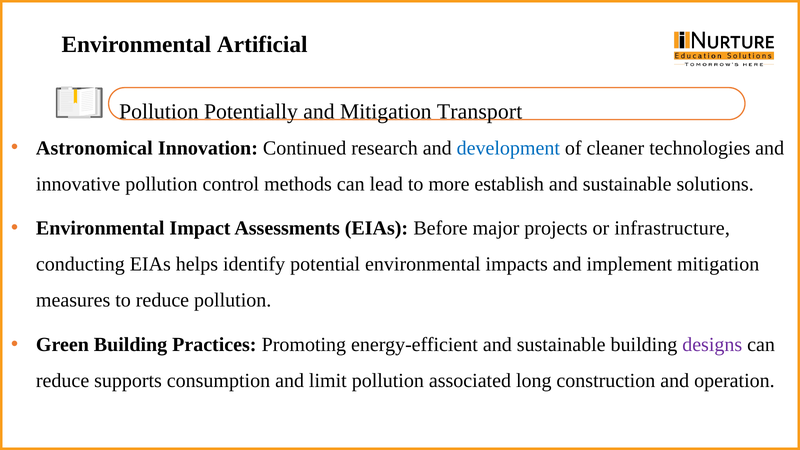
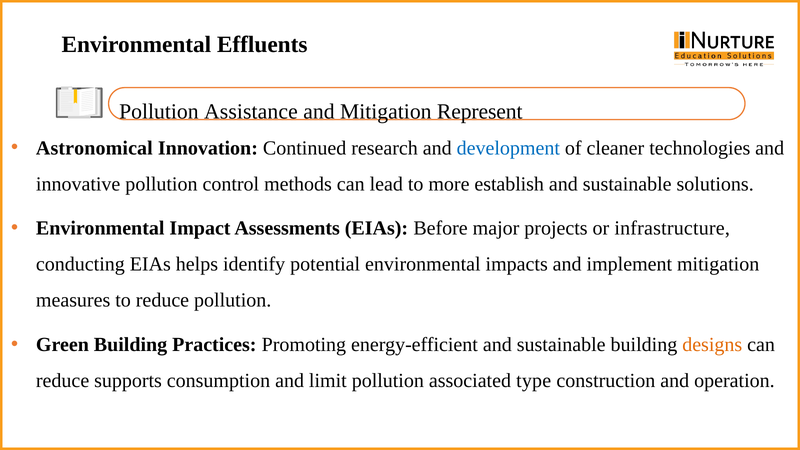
Artificial: Artificial -> Effluents (262, 45)
Potentially: Potentially -> Assistance (251, 112)
Transport: Transport -> Represent (480, 112)
designs colour: purple -> orange (712, 345)
long: long -> type (534, 381)
